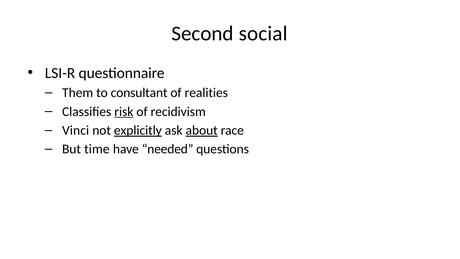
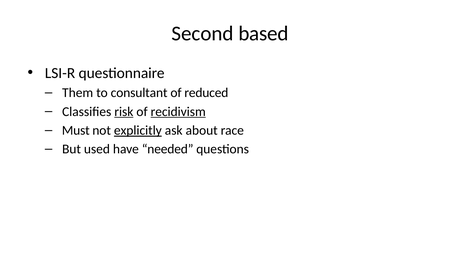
social: social -> based (263, 33)
realities: realities -> reduced (206, 93)
recidivism underline: none -> present (178, 112)
Vinci: Vinci -> Must (76, 130)
about underline: present -> none (202, 130)
time: time -> used (97, 149)
